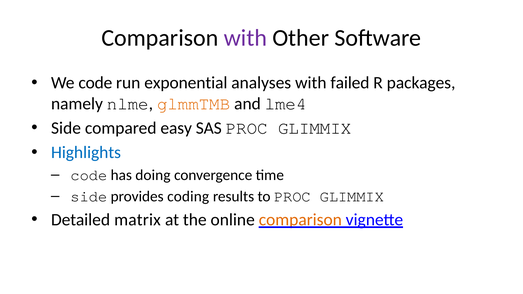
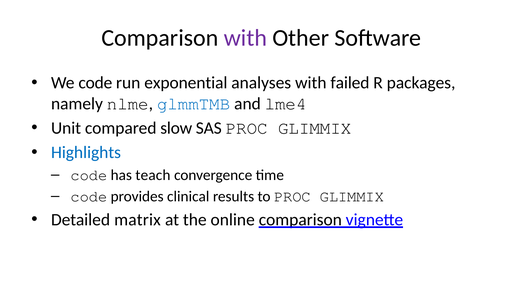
glmmTMB colour: orange -> blue (194, 104)
Side: Side -> Unit (66, 128)
easy: easy -> slow (176, 128)
doing: doing -> teach (153, 175)
side: side -> code (89, 197)
coding: coding -> clinical (188, 197)
comparison colour: orange -> black (300, 220)
